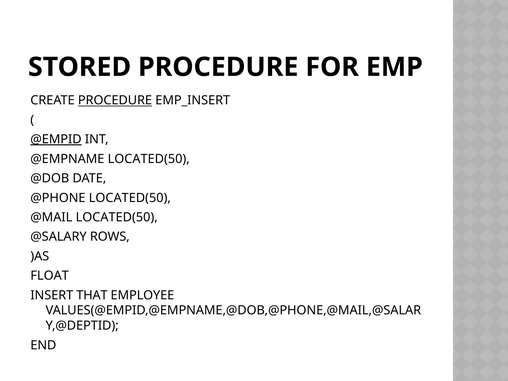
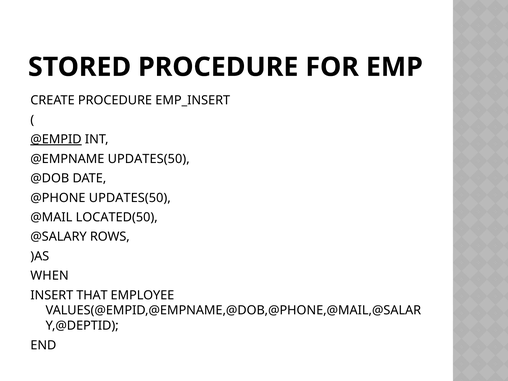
PROCEDURE underline: present -> none (115, 100)
@EMPNAME LOCATED(50: LOCATED(50 -> UPDATES(50 (149, 159)
@PHONE LOCATED(50: LOCATED(50 -> UPDATES(50 (130, 198)
FLOAT: FLOAT -> WHEN (50, 276)
